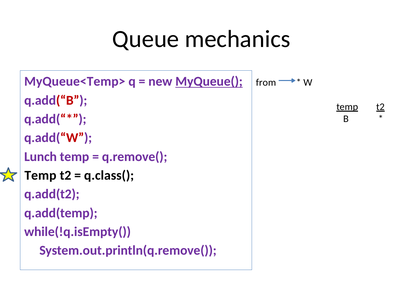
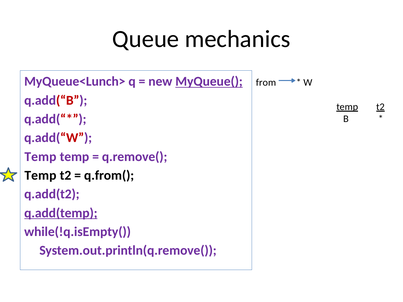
MyQueue<Temp>: MyQueue<Temp> -> MyQueue<Lunch> (75, 82)
Lunch: Lunch -> Temp (40, 157)
q.class(: q.class( -> q.from( (109, 176)
q.add(temp underline: none -> present (61, 213)
